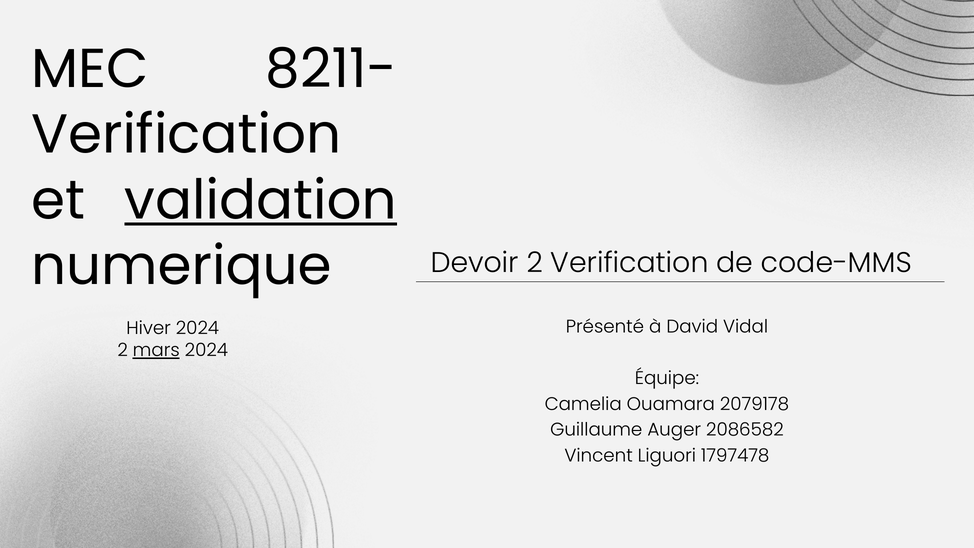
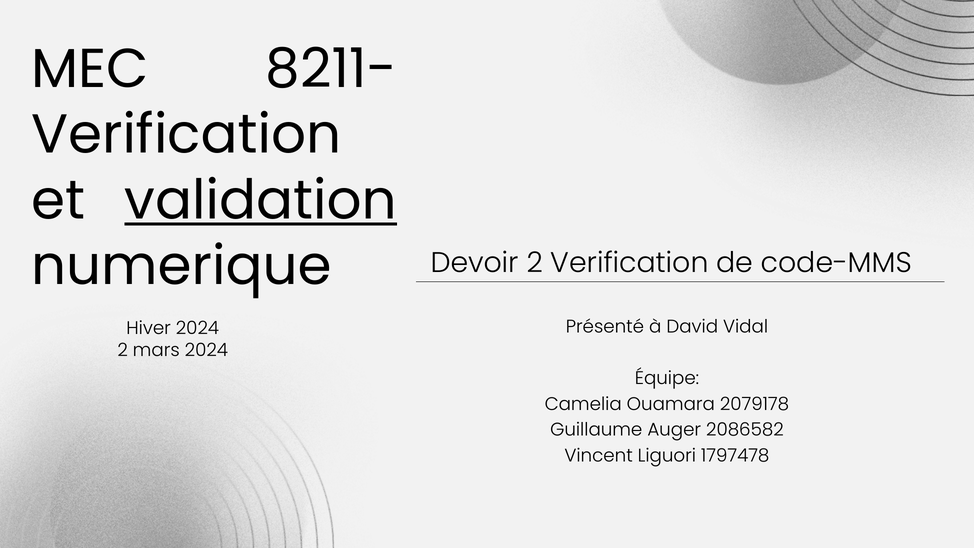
mars underline: present -> none (156, 350)
